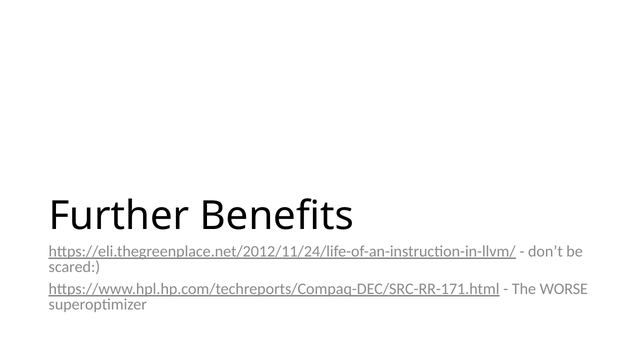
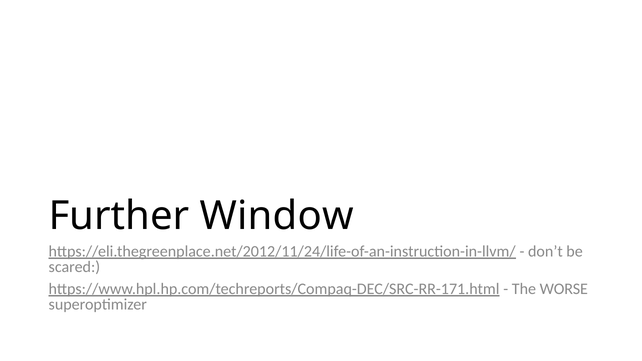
Benefits: Benefits -> Window (277, 216)
